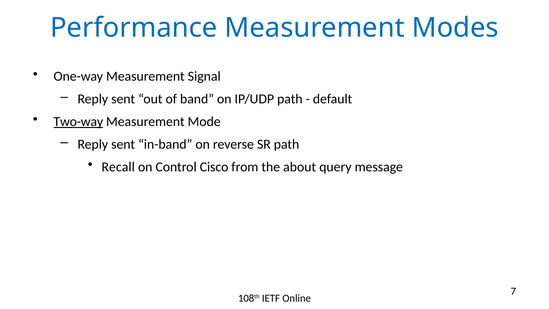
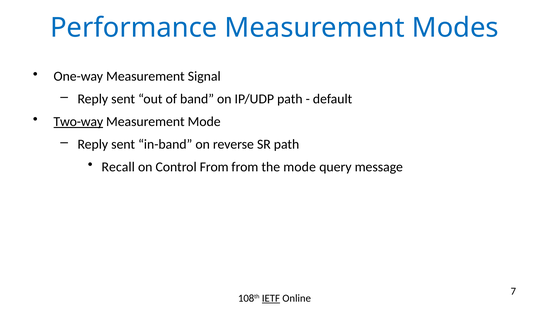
Control Cisco: Cisco -> From (214, 167)
the about: about -> mode (300, 167)
IETF underline: none -> present (271, 298)
